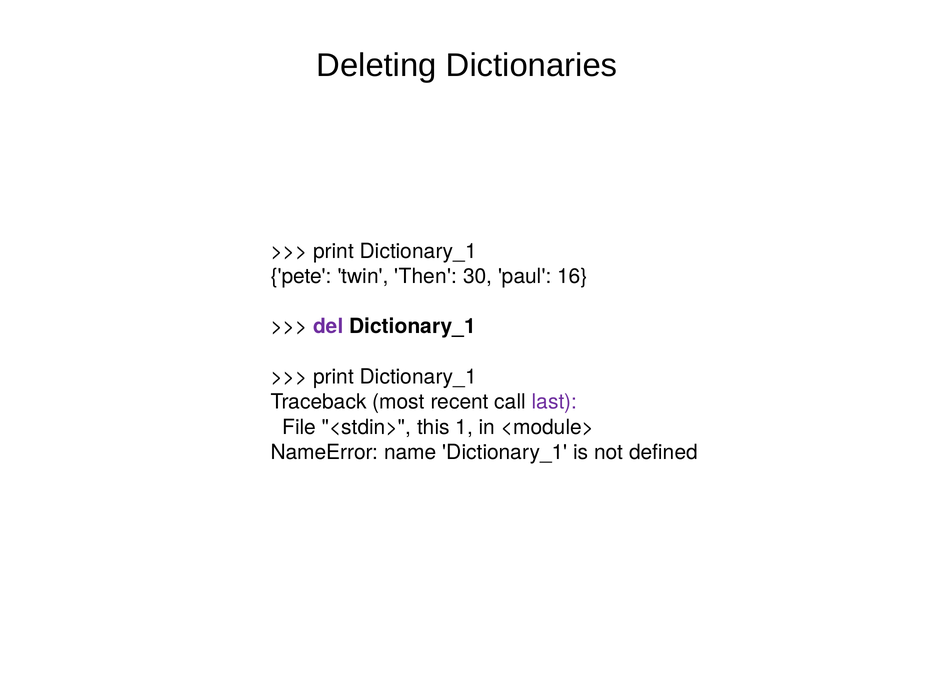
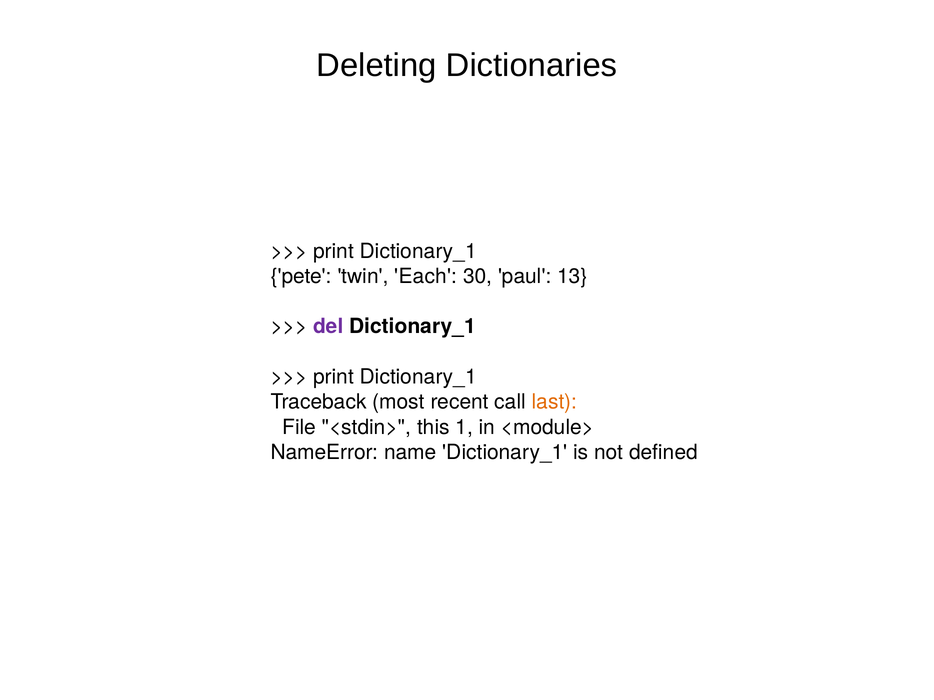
Then: Then -> Each (426, 276)
16: 16 -> 13 (572, 276)
last colour: purple -> orange (554, 402)
